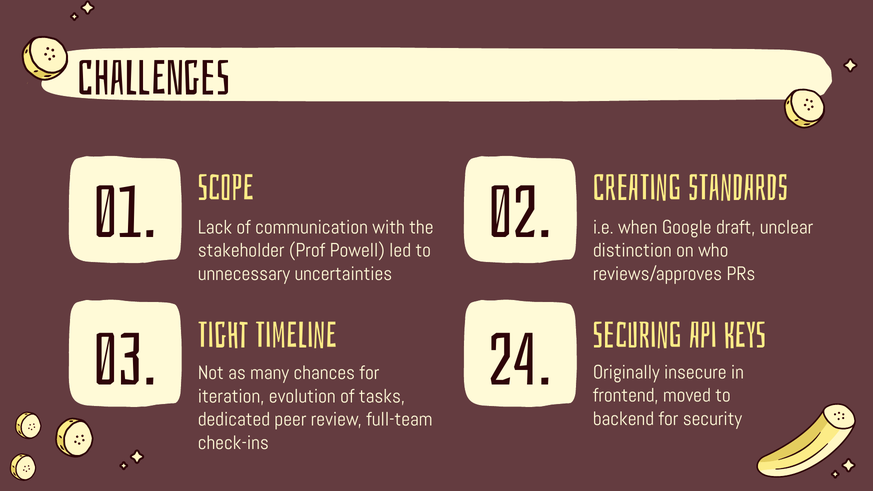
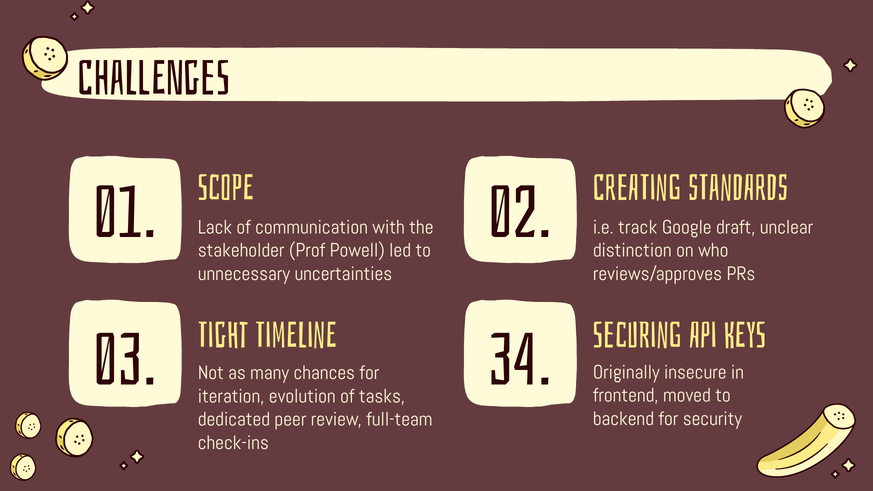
when: when -> track (638, 227)
24: 24 -> 34 (520, 361)
